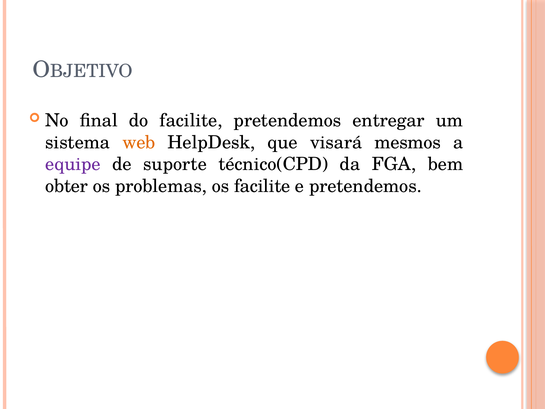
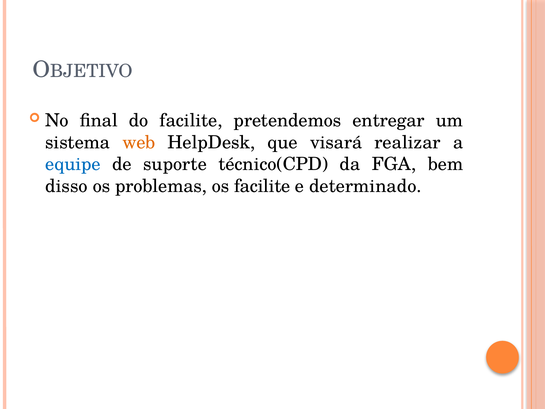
mesmos: mesmos -> realizar (408, 142)
equipe colour: purple -> blue (73, 164)
obter: obter -> disso (66, 186)
e pretendemos: pretendemos -> determinado (365, 186)
